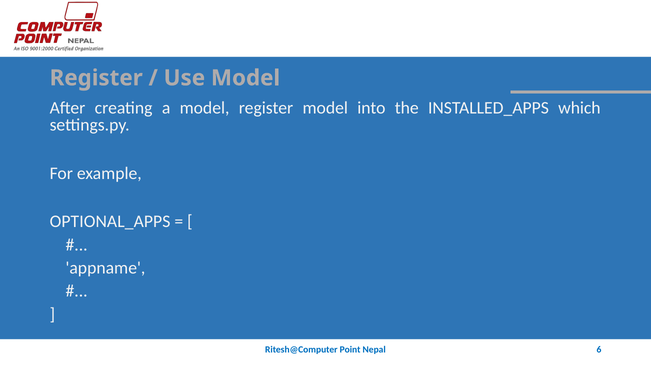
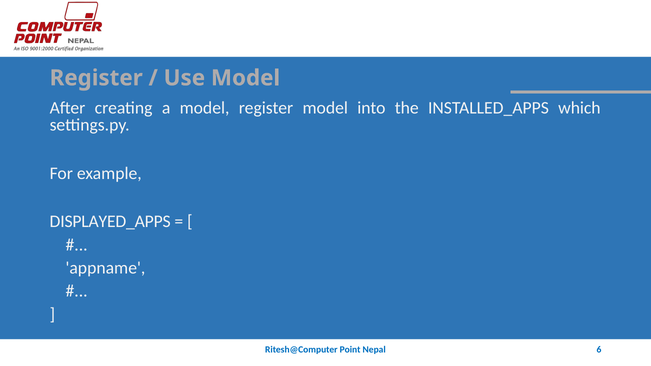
OPTIONAL_APPS: OPTIONAL_APPS -> DISPLAYED_APPS (110, 222)
